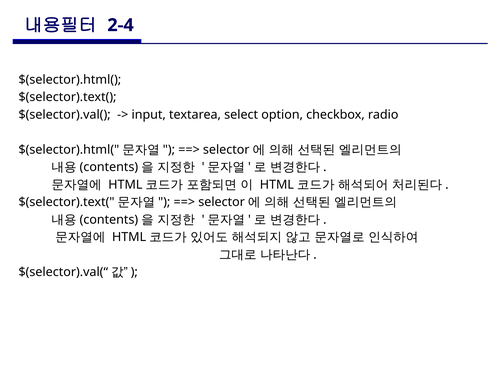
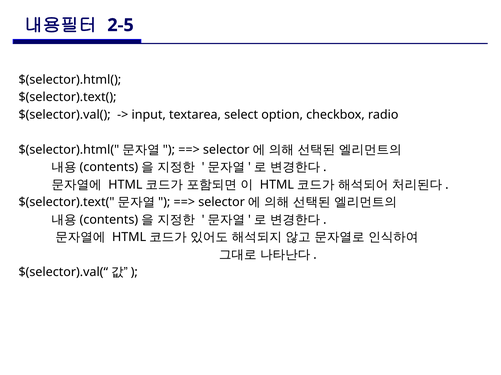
2-4: 2-4 -> 2-5 (121, 25)
